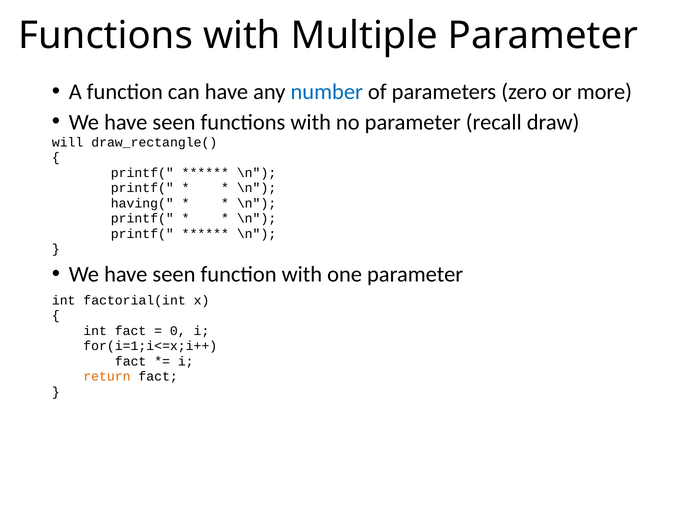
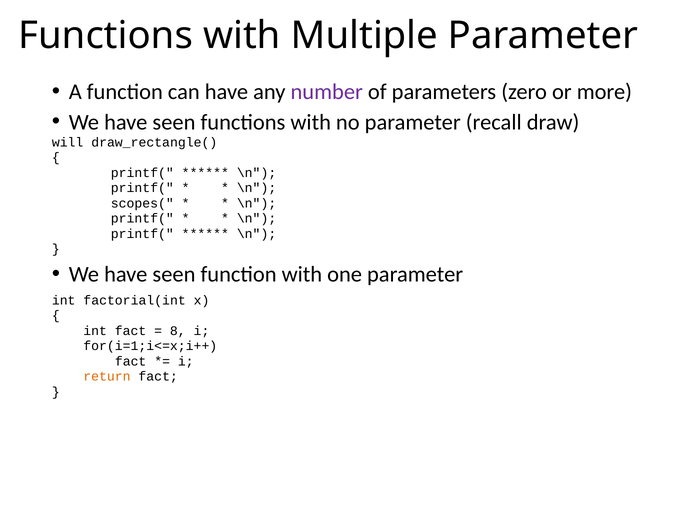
number colour: blue -> purple (327, 92)
having(: having( -> scopes( (142, 203)
0: 0 -> 8 (178, 331)
